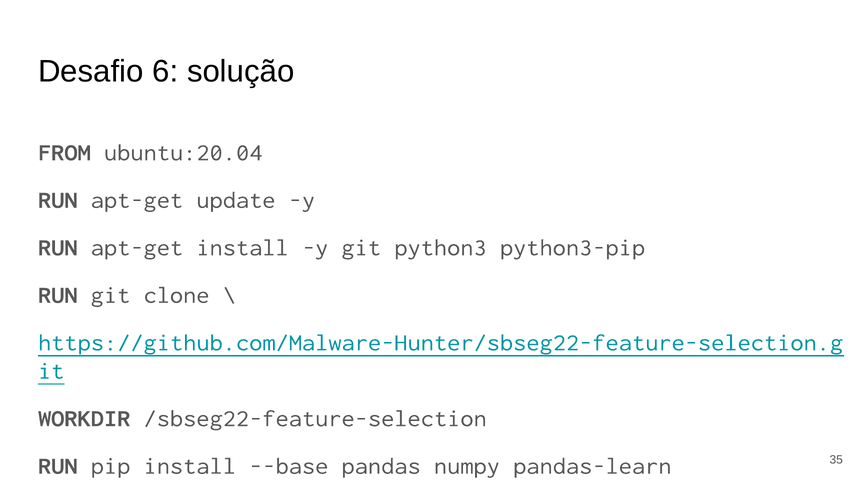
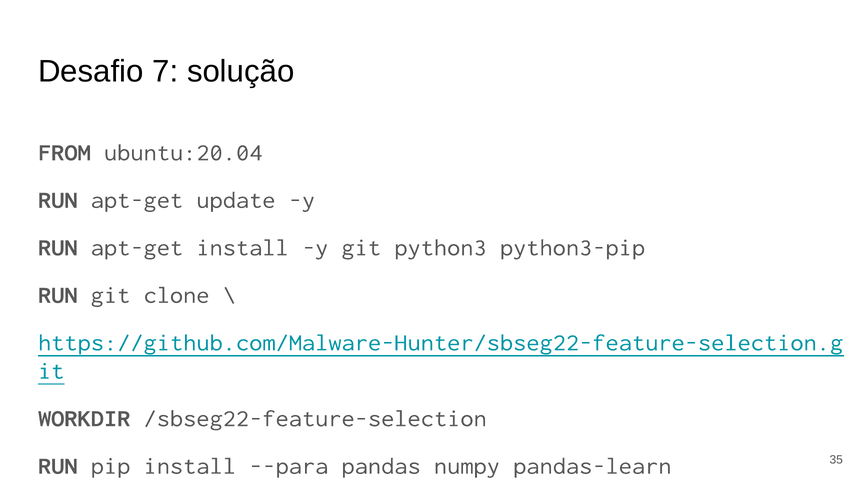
6: 6 -> 7 (165, 71)
--base: --base -> --para (289, 465)
